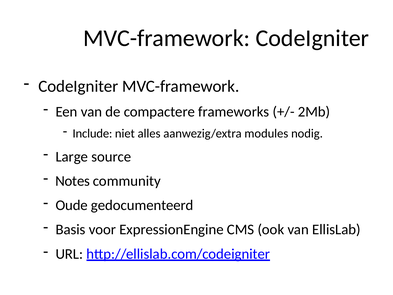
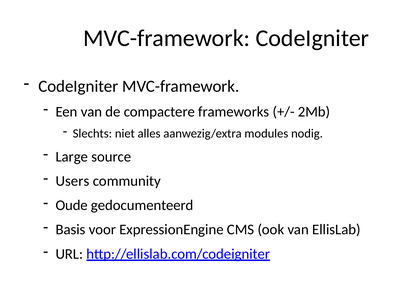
Include: Include -> Slechts (92, 133)
Notes: Notes -> Users (72, 181)
